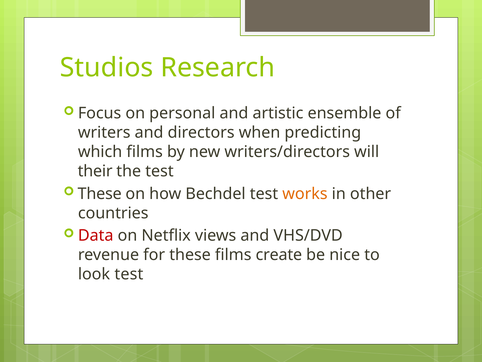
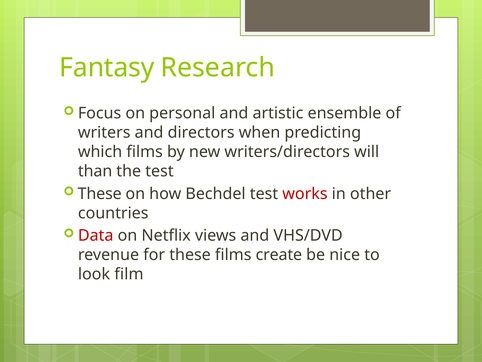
Studios: Studios -> Fantasy (107, 68)
their: their -> than (95, 171)
works colour: orange -> red (305, 194)
look test: test -> film (129, 274)
